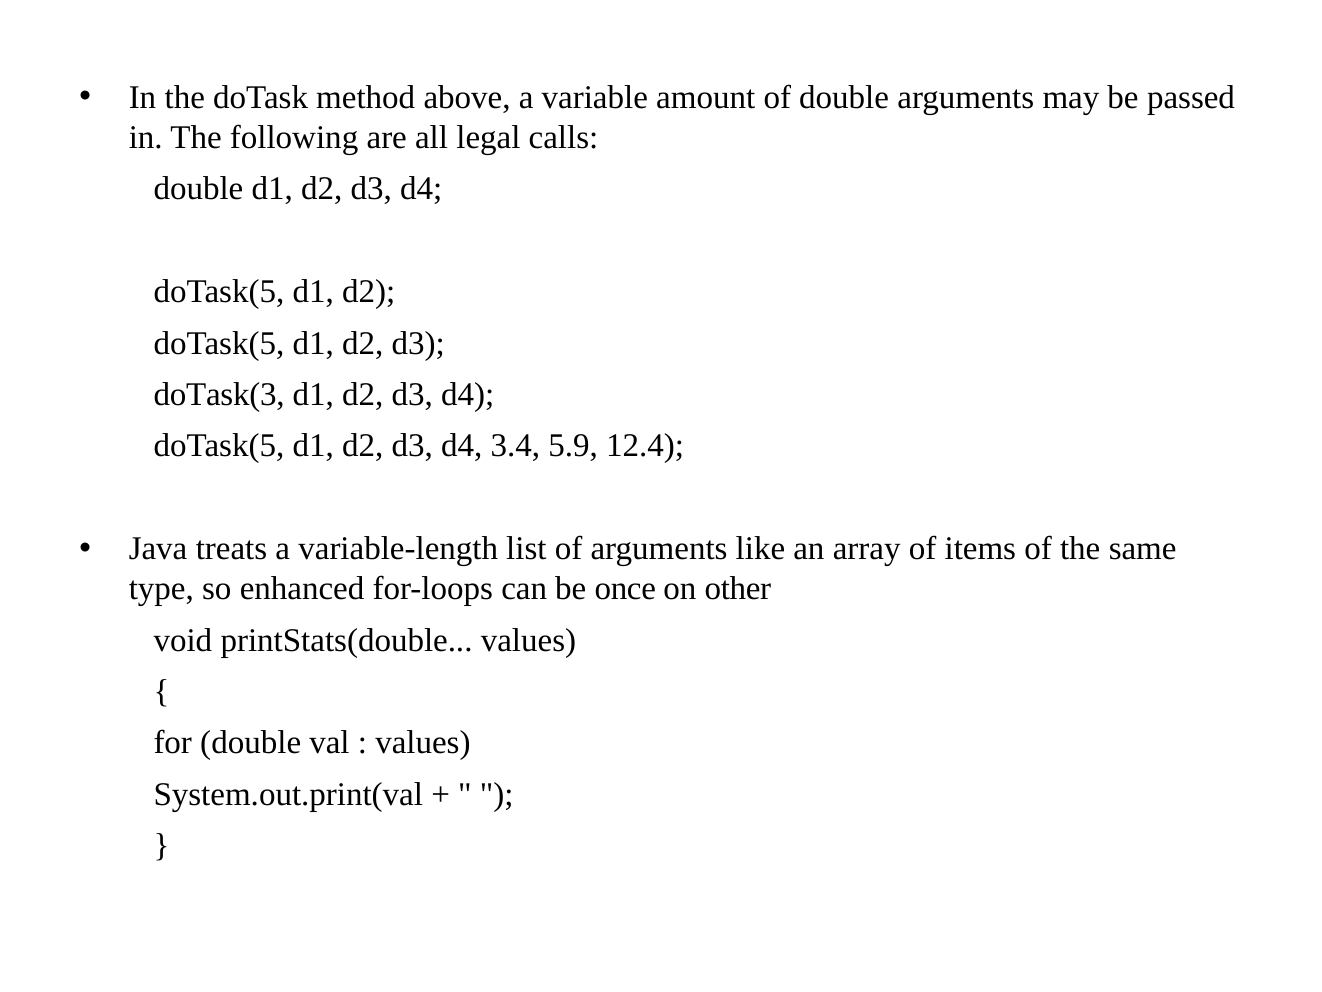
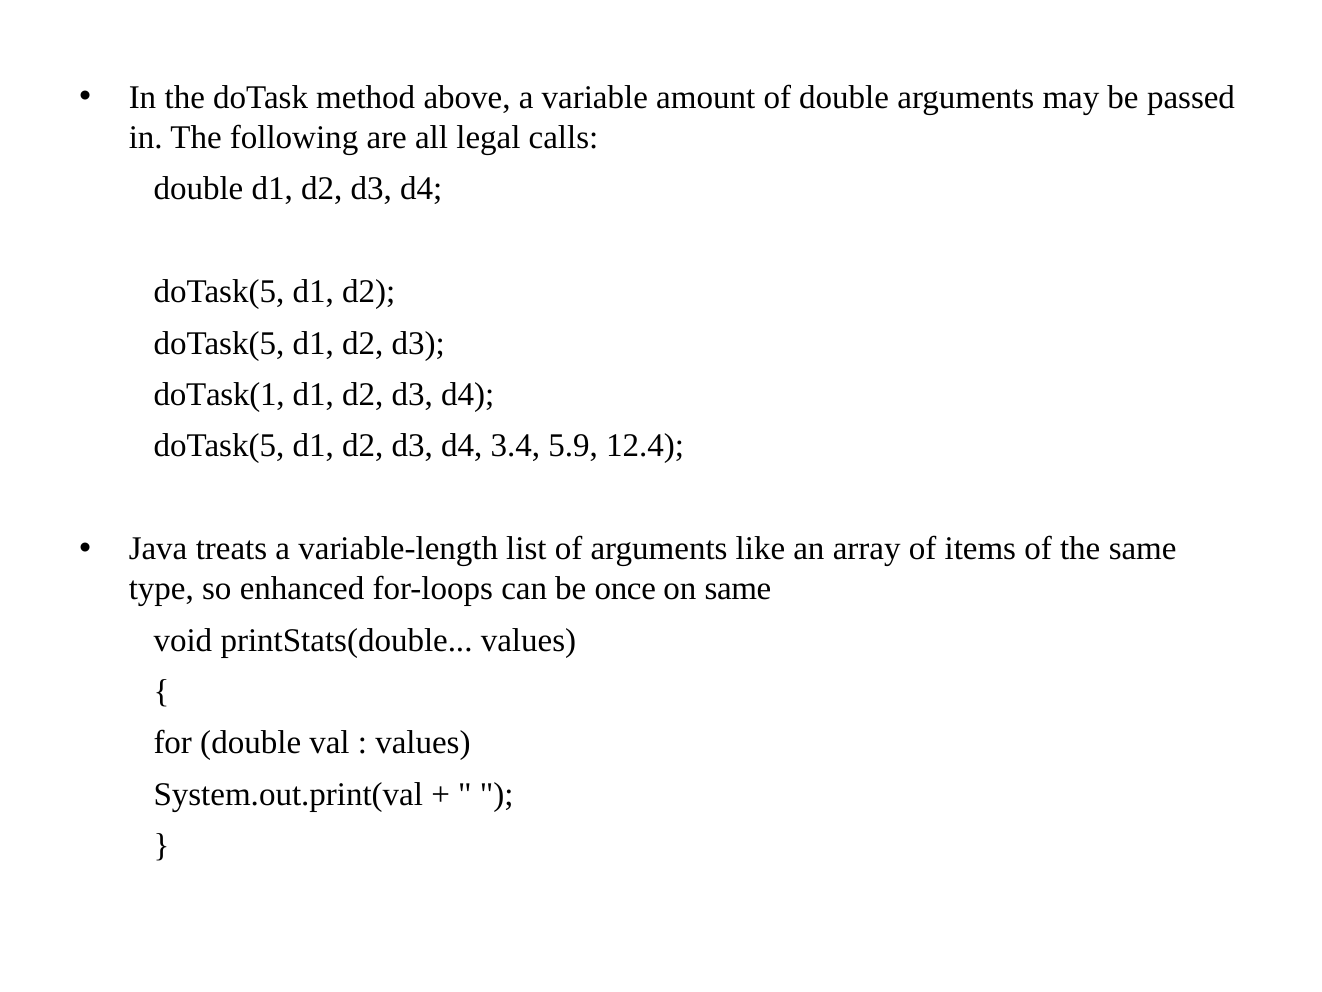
doTask(3: doTask(3 -> doTask(1 (219, 394)
on other: other -> same (738, 588)
